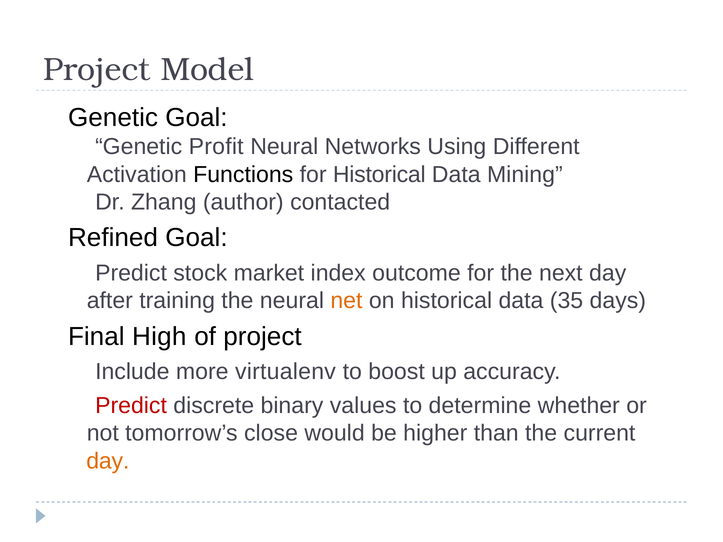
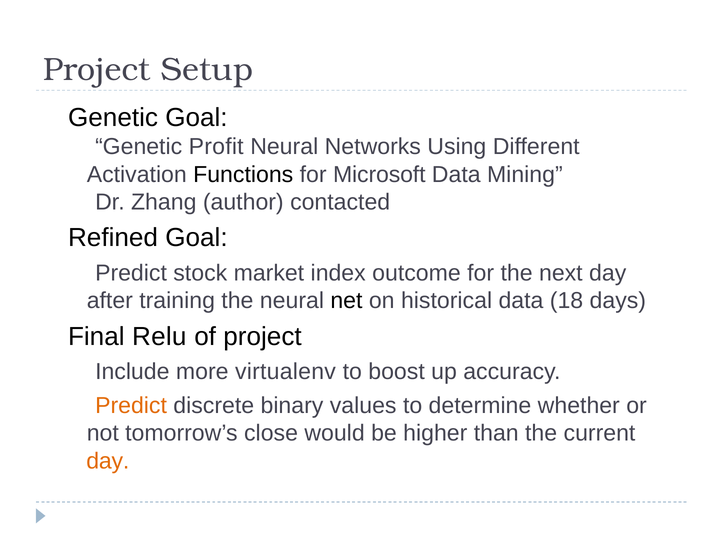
Model: Model -> Setup (207, 70)
for Historical: Historical -> Microsoft (379, 174)
net colour: orange -> black (346, 301)
35: 35 -> 18 (567, 301)
High: High -> Relu (159, 337)
Predict colour: red -> orange (131, 406)
